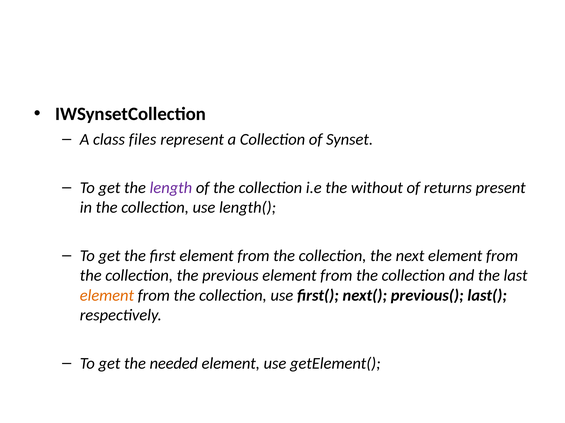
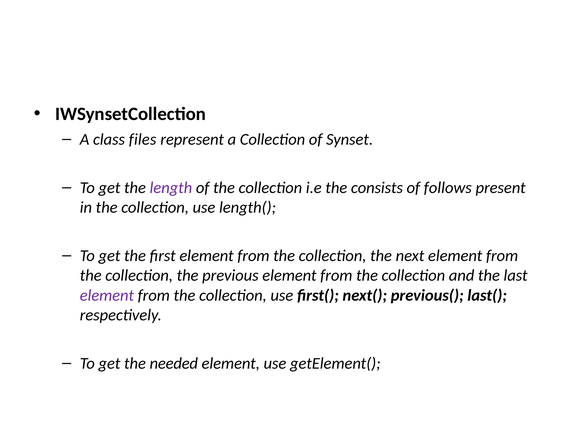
without: without -> consists (377, 188)
returns: returns -> follows (448, 188)
element colour: orange -> purple (107, 296)
